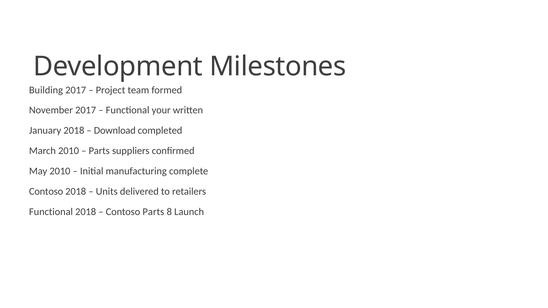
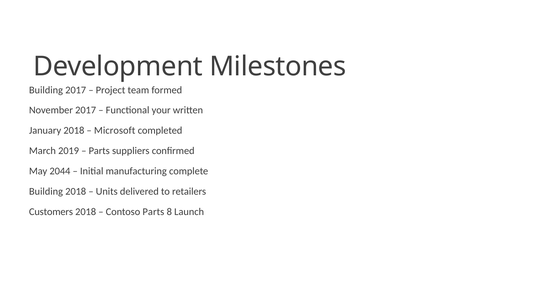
Download: Download -> Microsoft (115, 131)
March 2010: 2010 -> 2019 (69, 151)
May 2010: 2010 -> 2044 (60, 171)
Contoso: Contoso -> Building (46, 192)
Functional: Functional -> Customers (51, 212)
